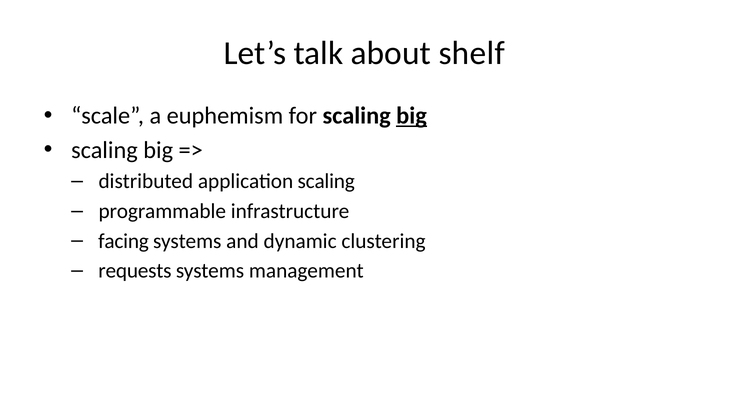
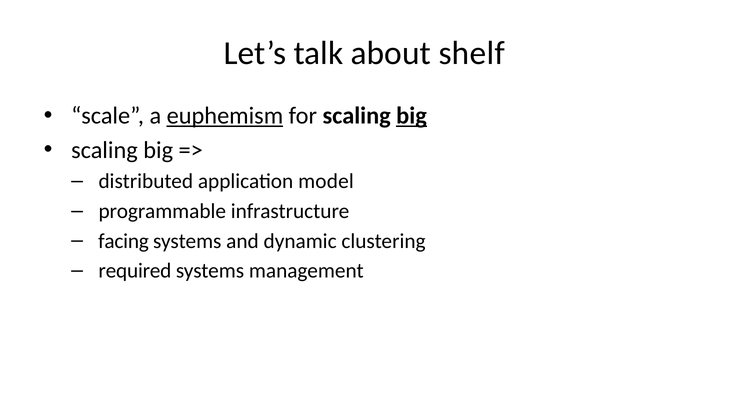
euphemism underline: none -> present (225, 116)
application scaling: scaling -> model (326, 181)
requests: requests -> required (135, 271)
